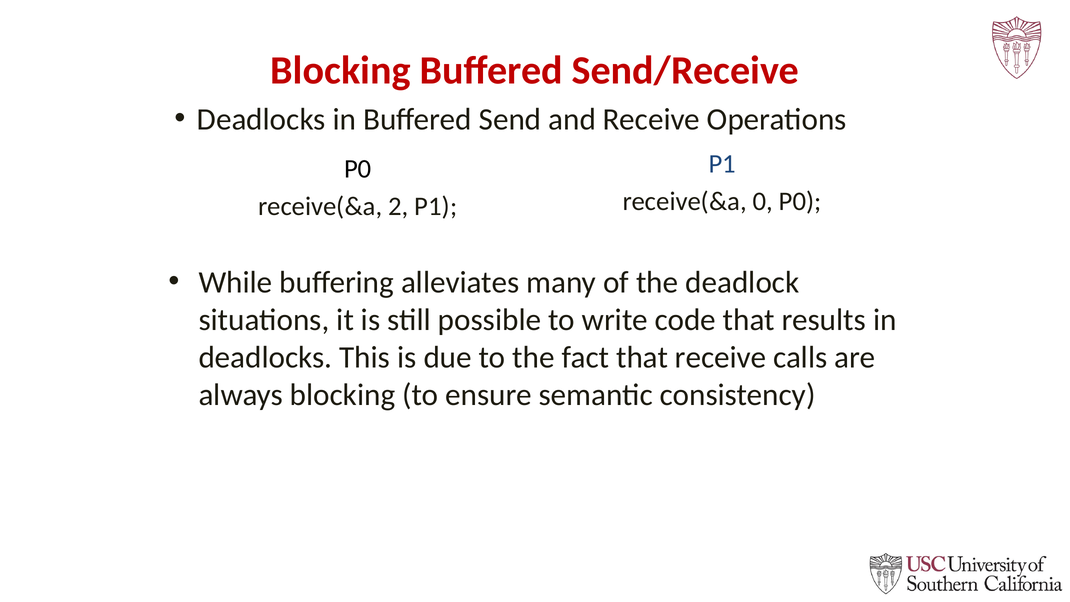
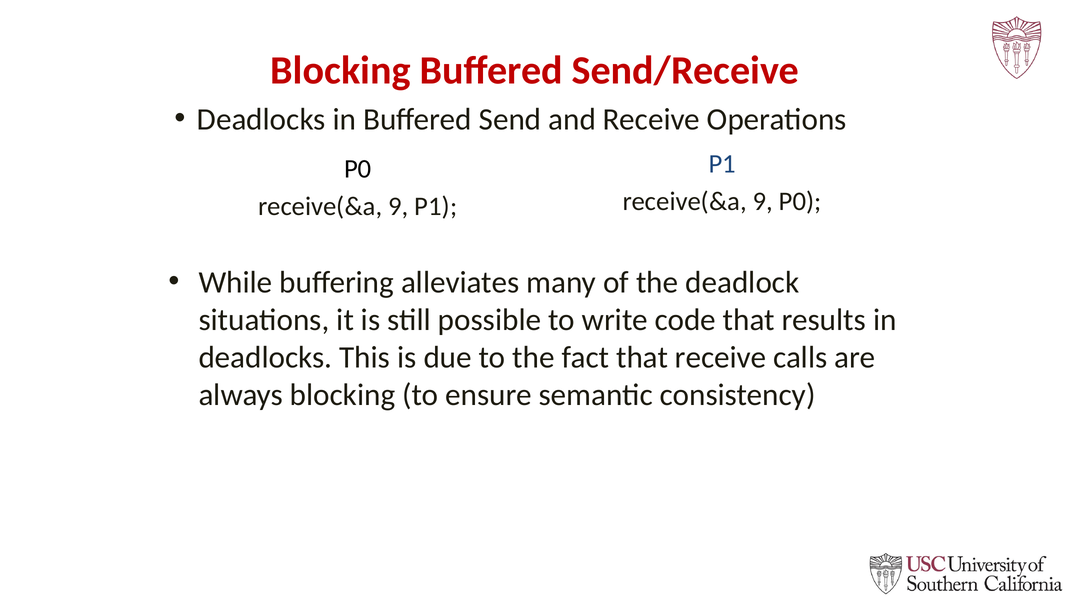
0: 0 -> 9 (763, 201)
2: 2 -> 9 (398, 206)
